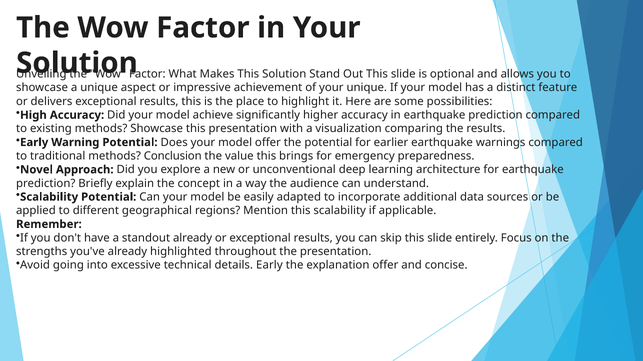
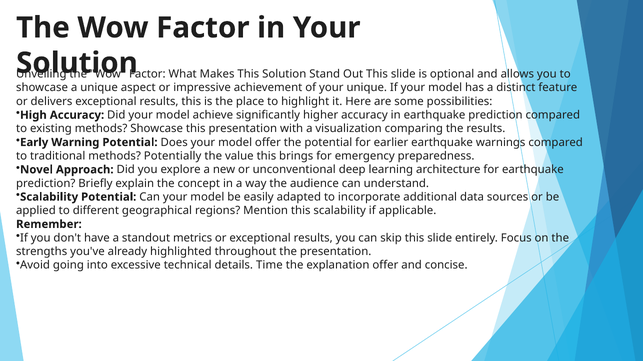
Conclusion: Conclusion -> Potentially (173, 156)
standout already: already -> metrics (193, 238)
details Early: Early -> Time (269, 266)
